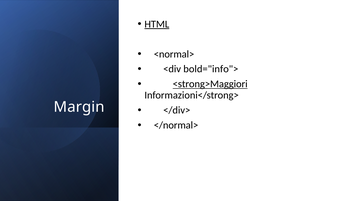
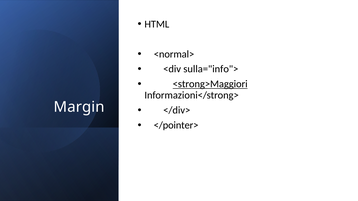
HTML underline: present -> none (157, 24)
bold="info">: bold="info"> -> sulla="info"> (211, 69)
</normal>: </normal> -> </pointer> (176, 125)
